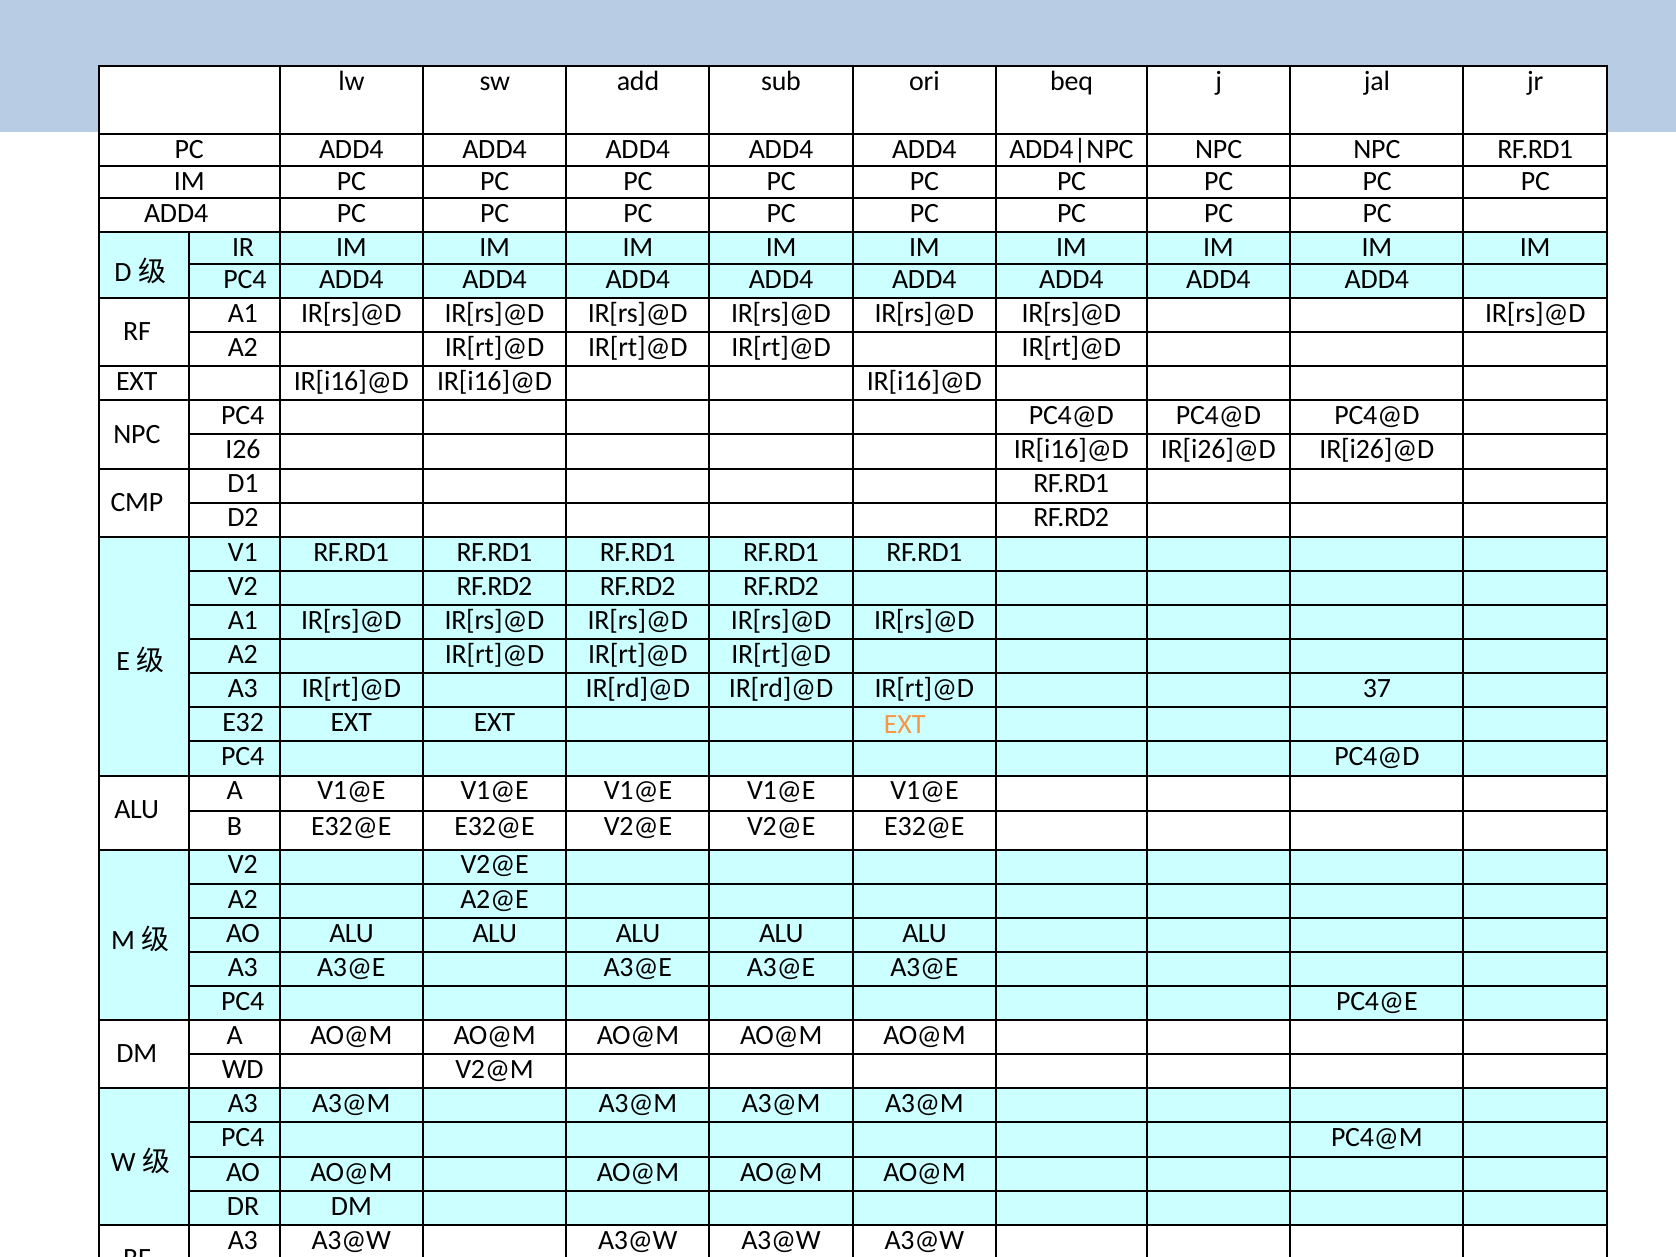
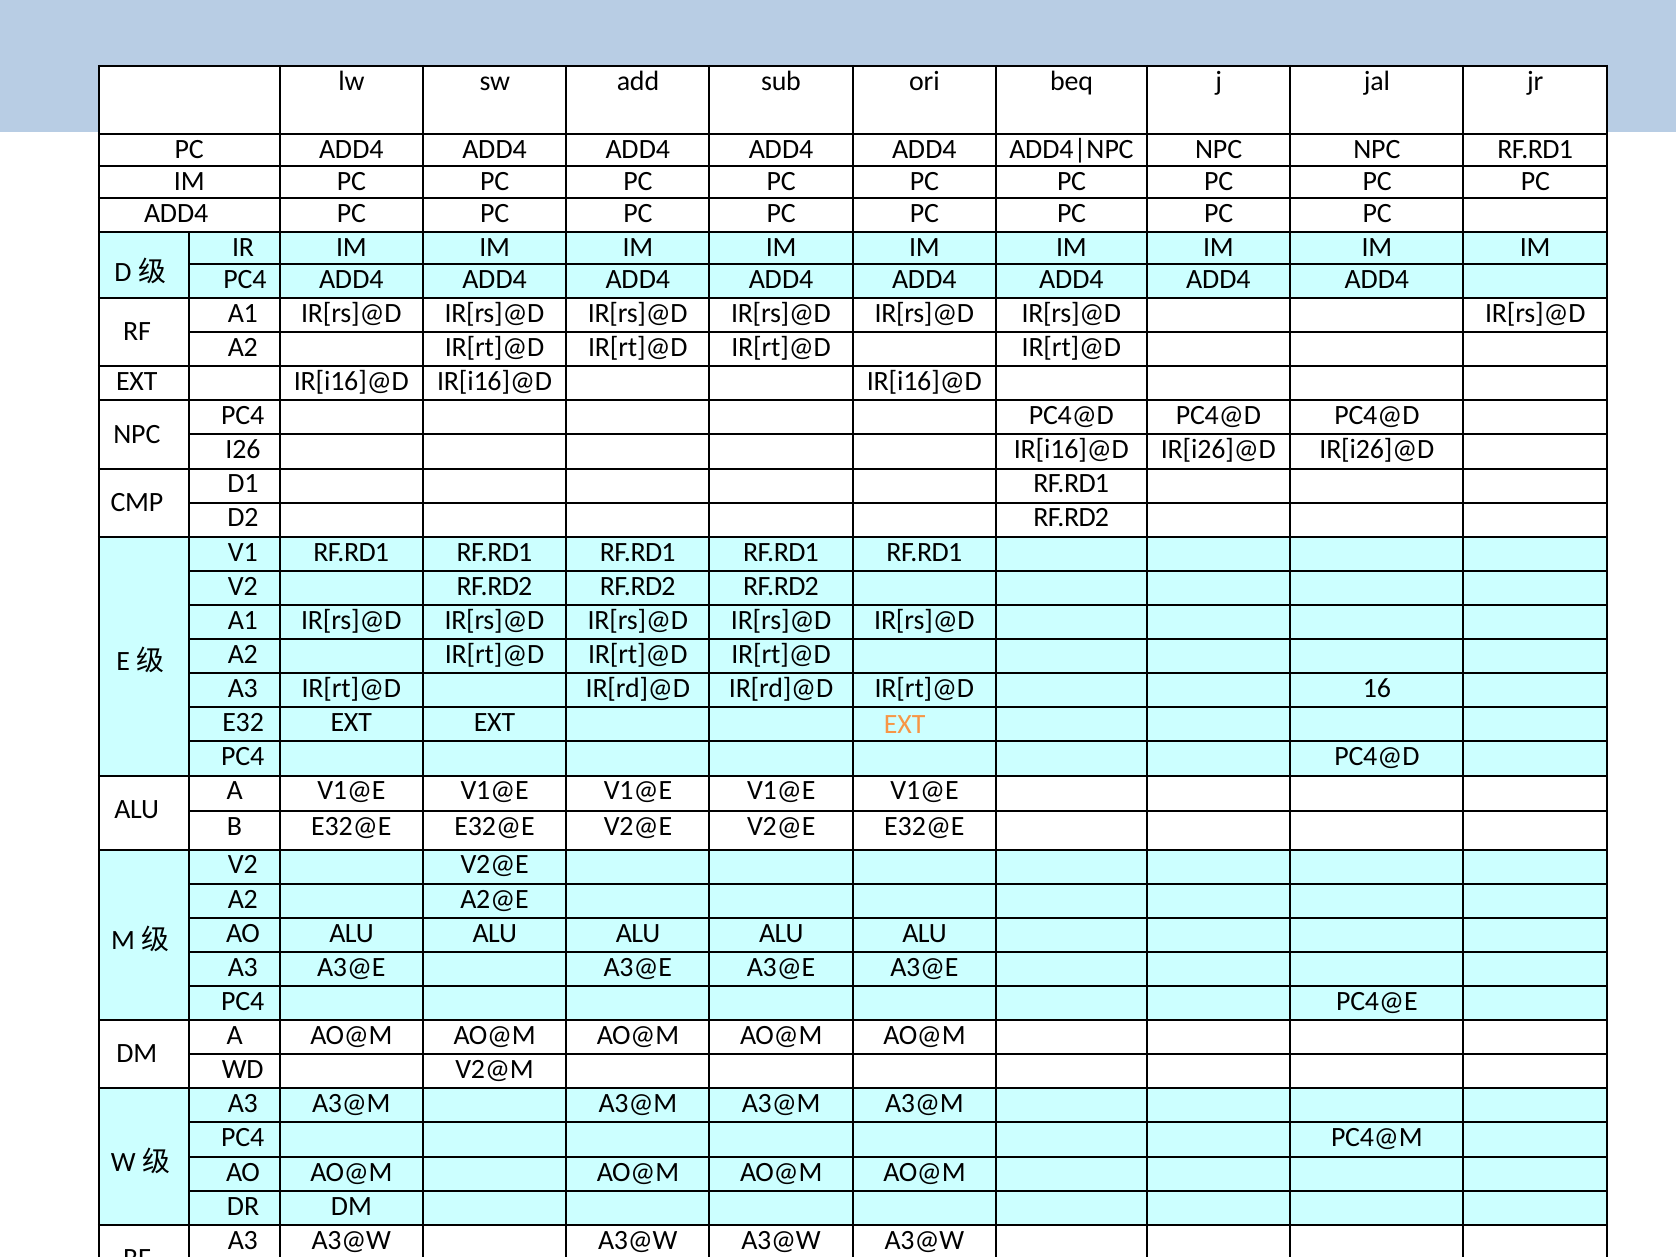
37: 37 -> 16 (1377, 688)
